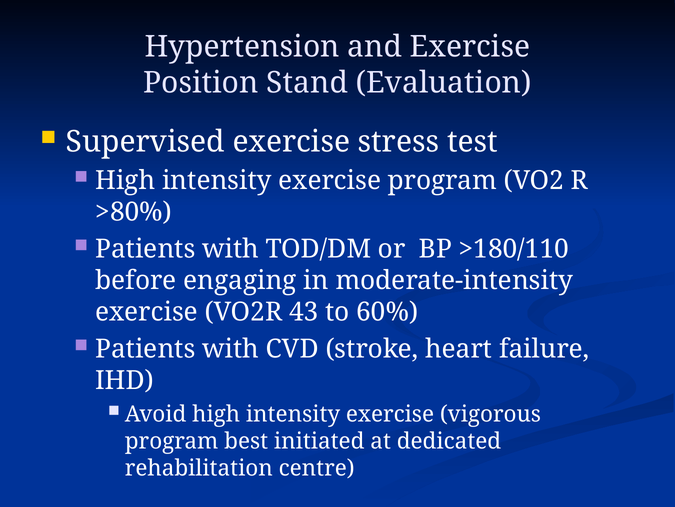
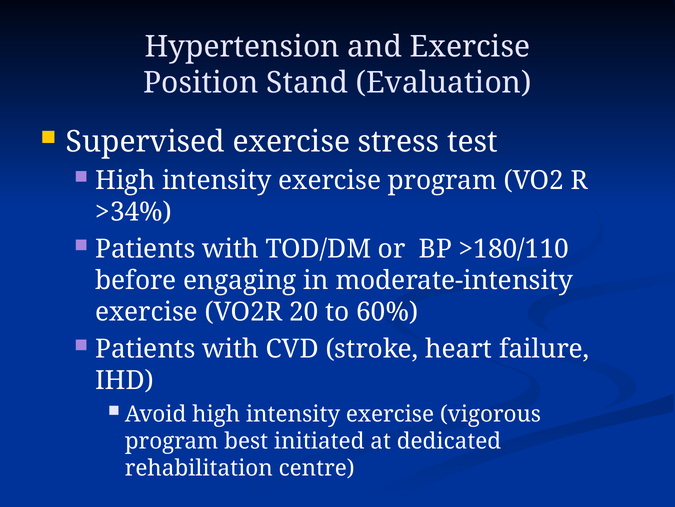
>80%: >80% -> >34% (134, 212)
43: 43 -> 20 (304, 312)
